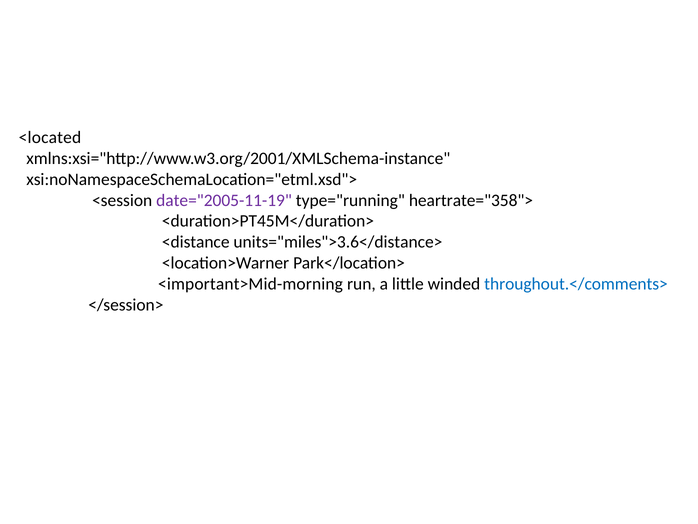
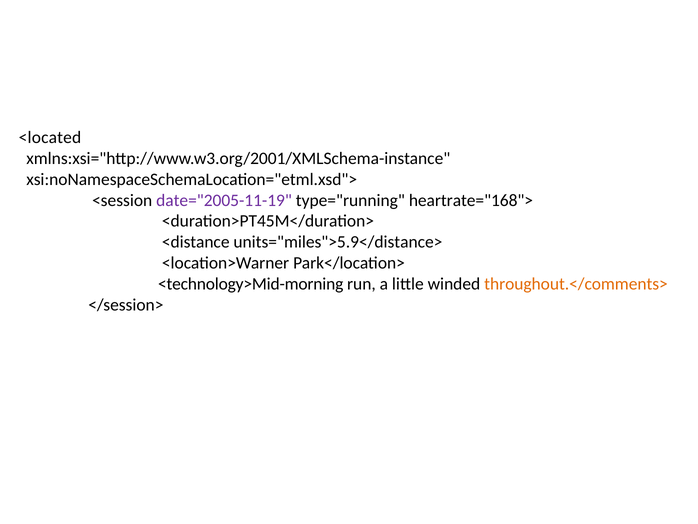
heartrate="358">: heartrate="358"> -> heartrate="168"> (471, 200)
units="miles">3.6</distance>: units="miles">3.6</distance> -> units="miles">5.9</distance> (338, 242)
<important>Mid-morning: <important>Mid-morning -> <technology>Mid-morning (251, 284)
throughout.</comments> colour: blue -> orange (576, 284)
